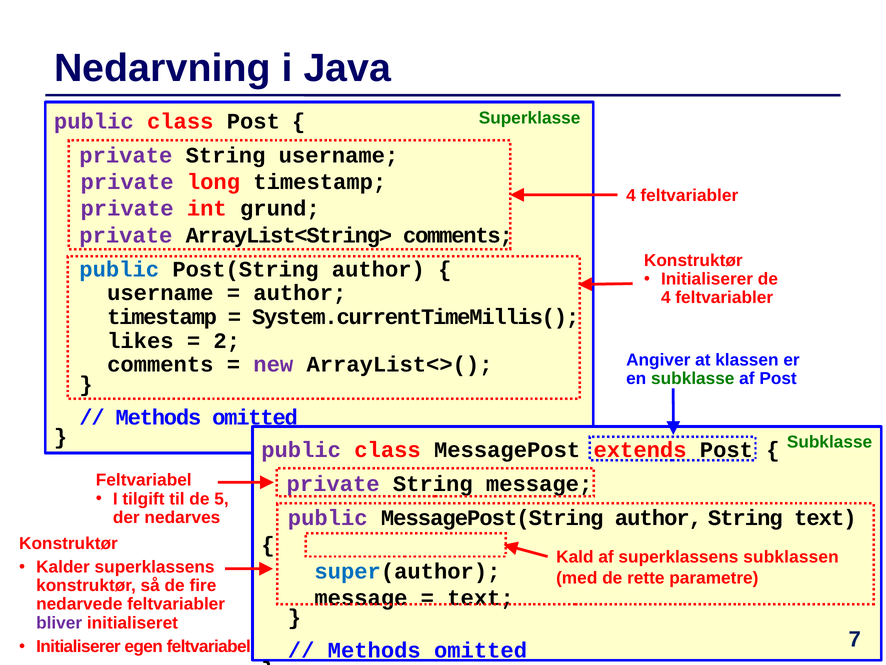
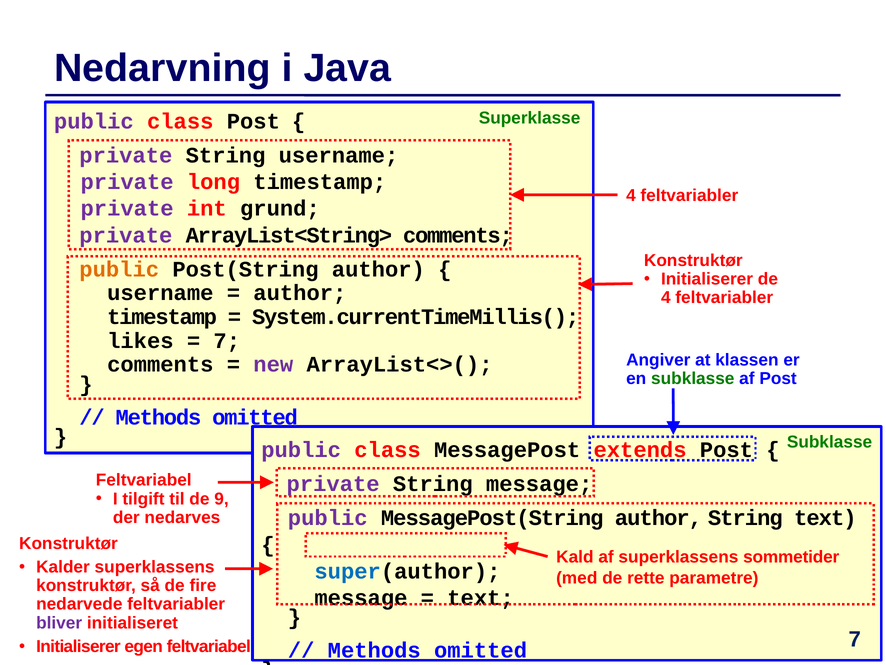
public colour: blue -> orange (119, 269)
2: 2 -> 7 (227, 340)
5: 5 -> 9 (221, 498)
subklassen: subklassen -> sommetider (791, 557)
